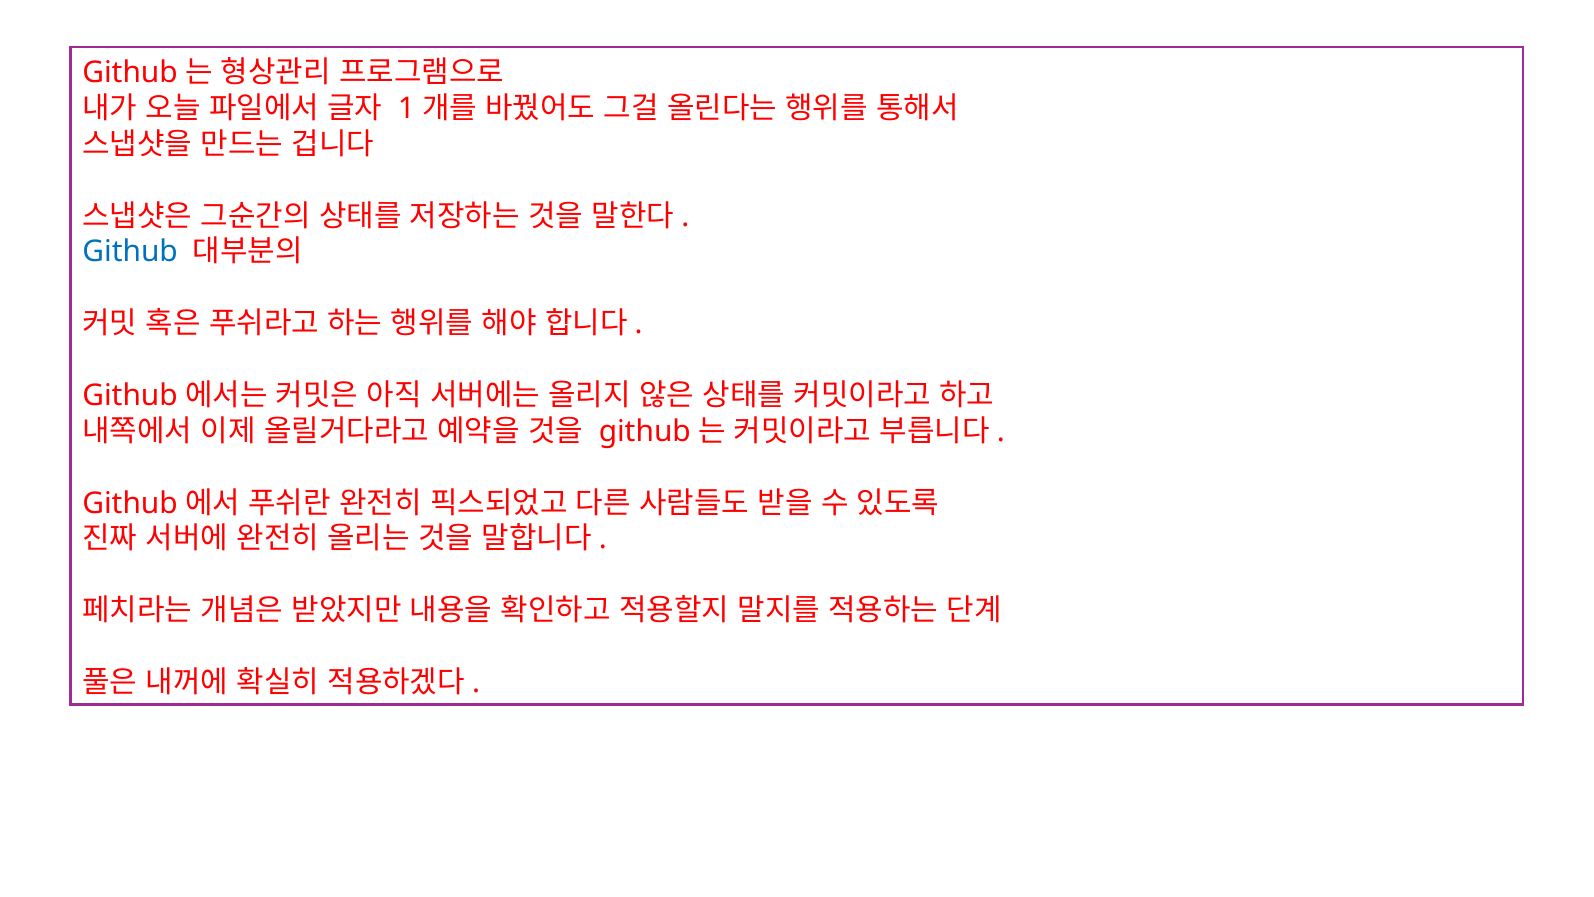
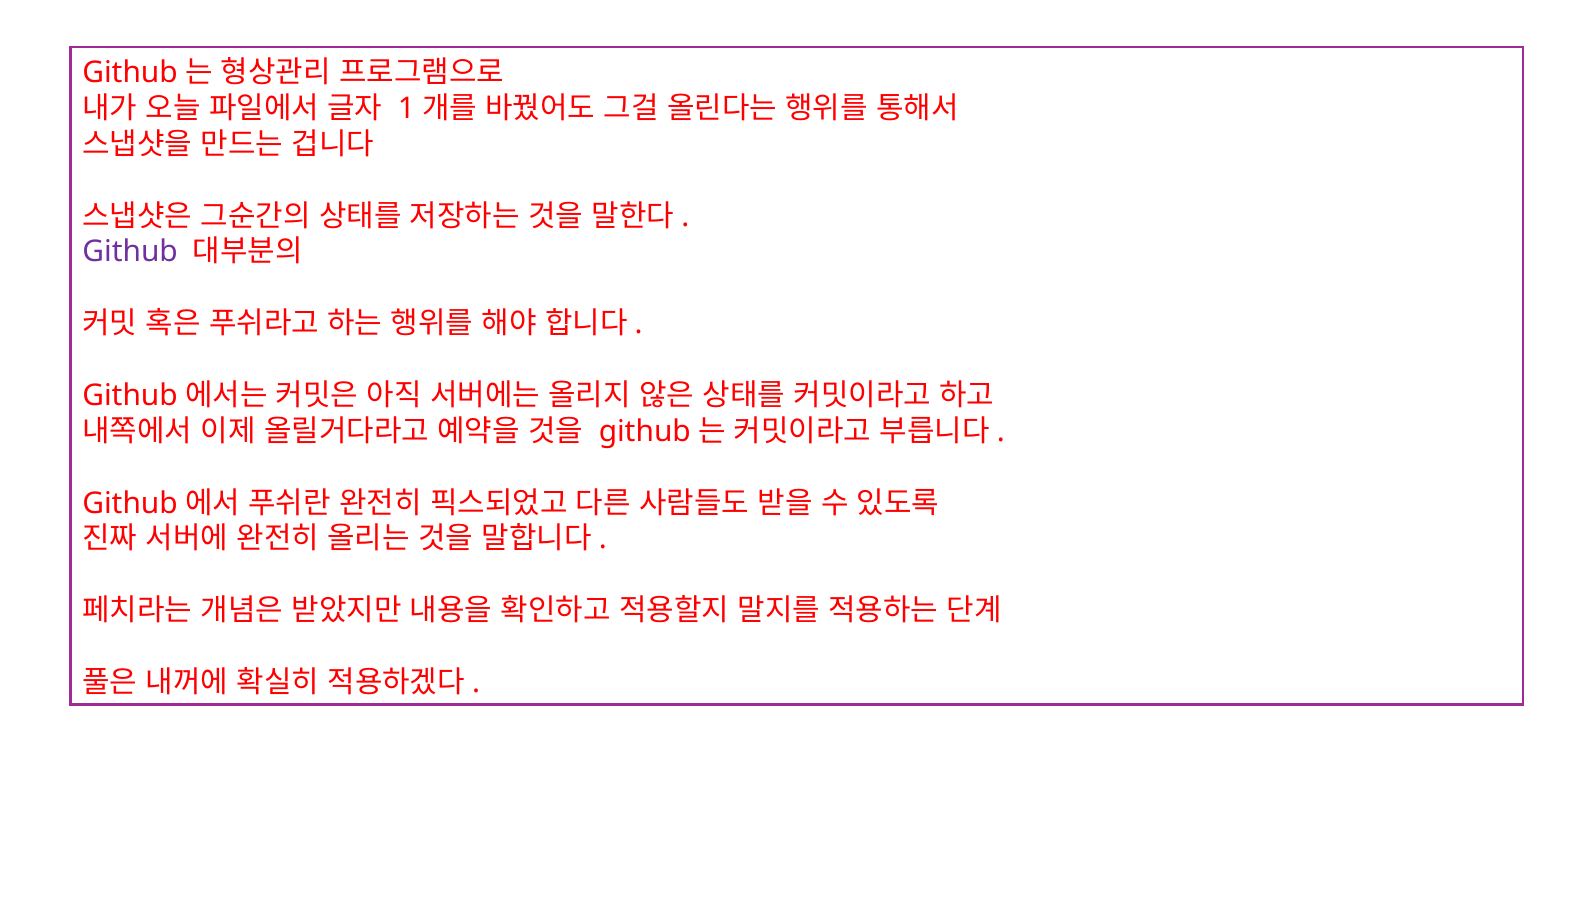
Github colour: blue -> purple (130, 252)
